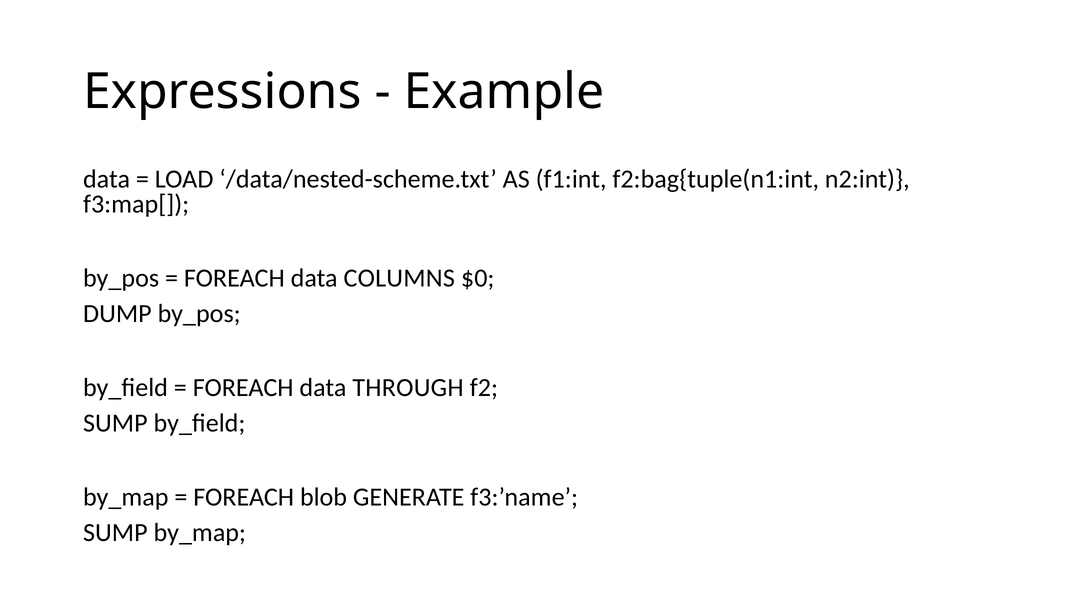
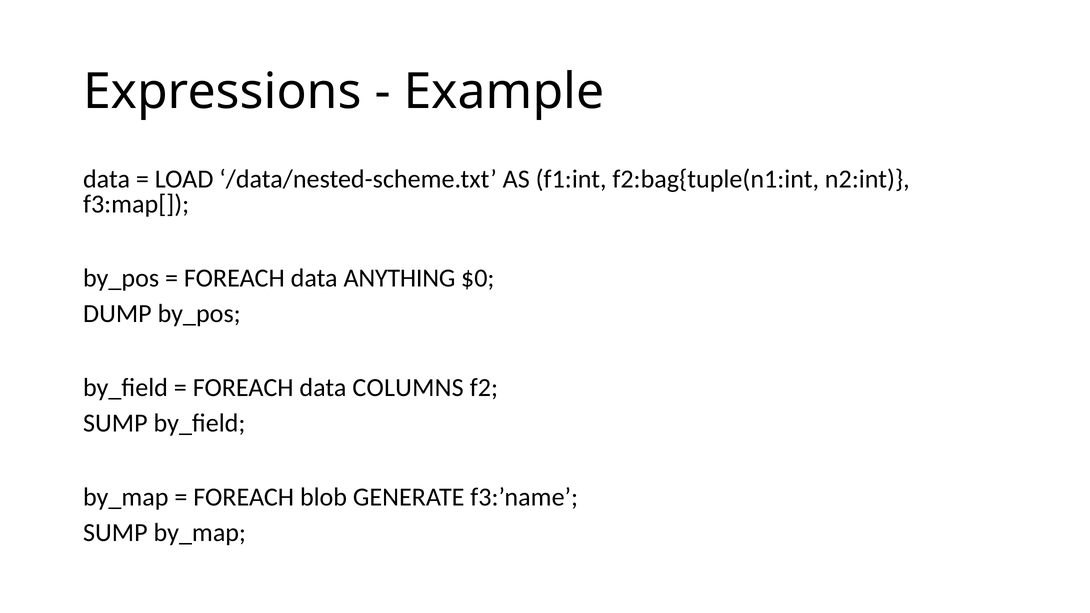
COLUMNS: COLUMNS -> ANYTHING (399, 278)
THROUGH: THROUGH -> COLUMNS (408, 388)
